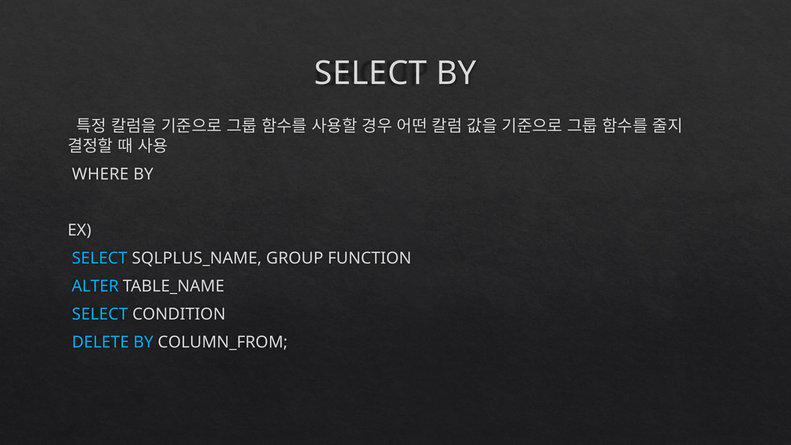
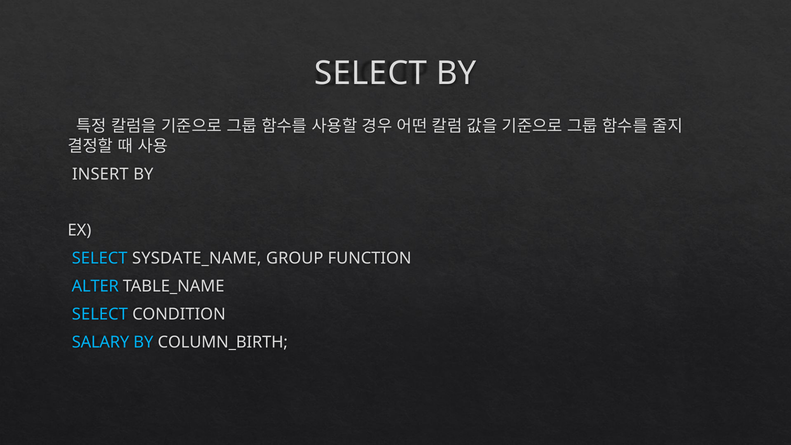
WHERE: WHERE -> INSERT (100, 174)
SQLPLUS_NAME: SQLPLUS_NAME -> SYSDATE_NAME (197, 258)
DELETE: DELETE -> SALARY (101, 342)
COLUMN_FROM: COLUMN_FROM -> COLUMN_BIRTH (223, 342)
